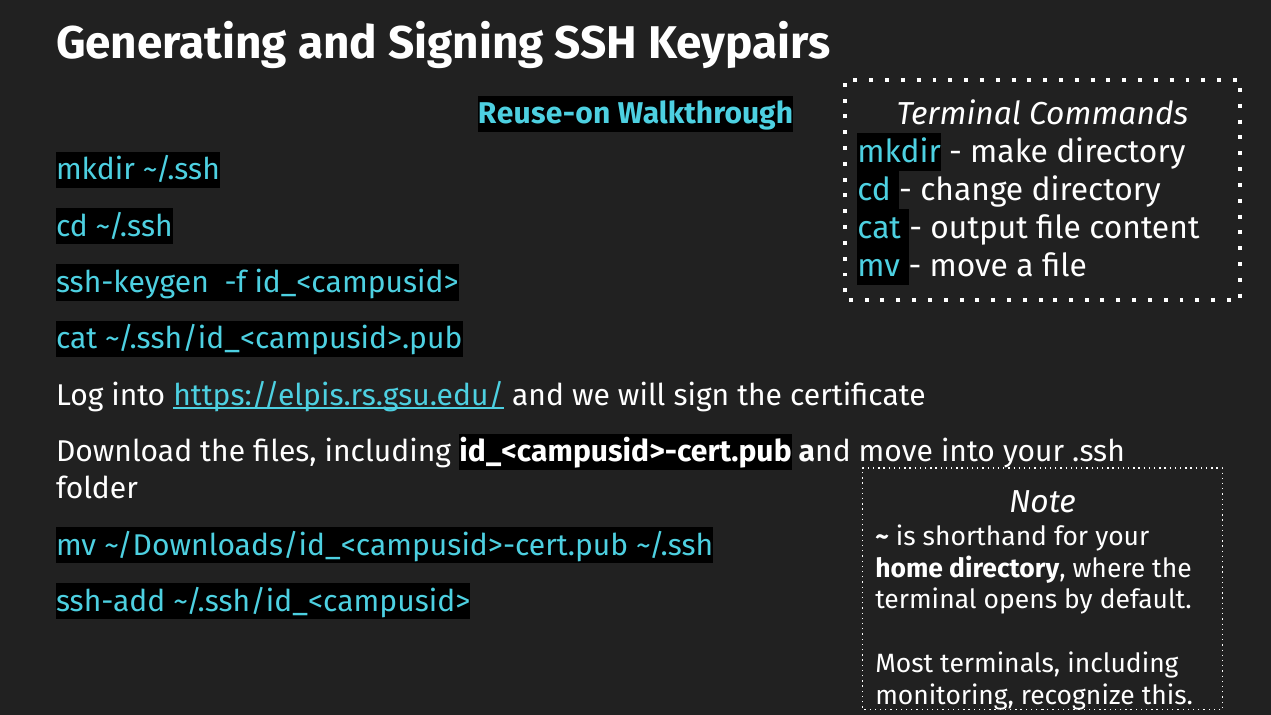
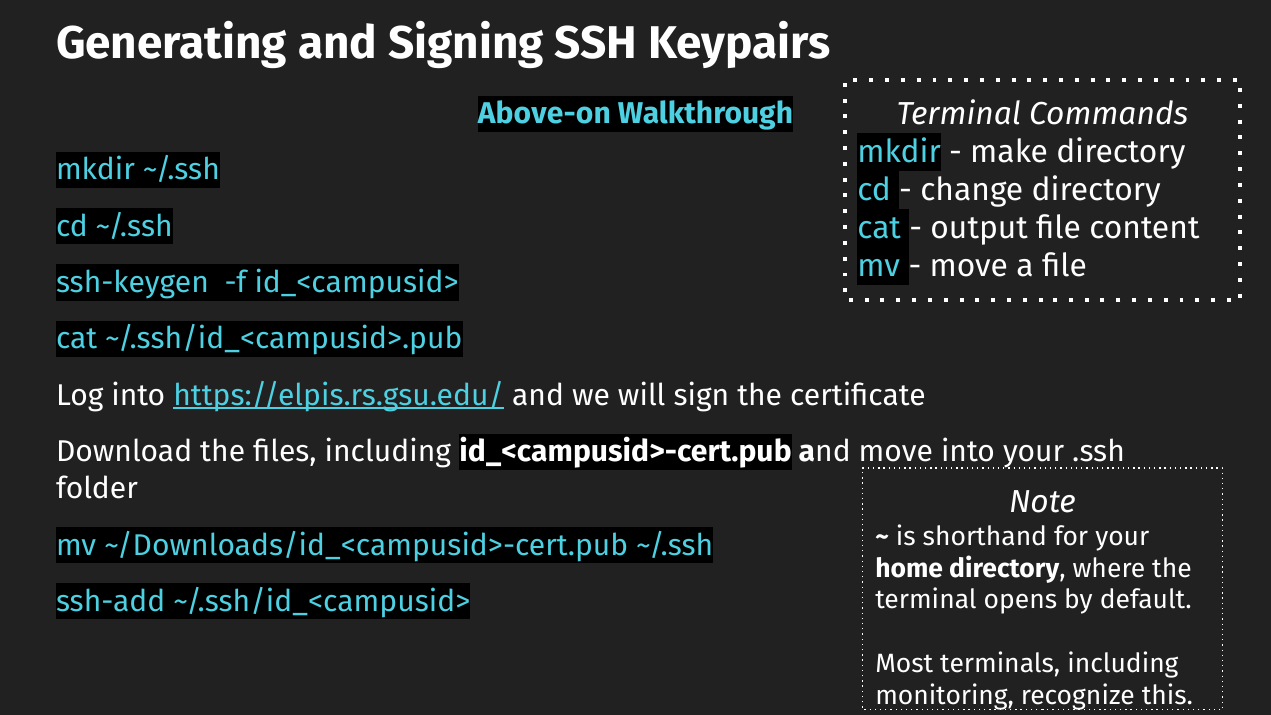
Reuse-on: Reuse-on -> Above-on (544, 114)
